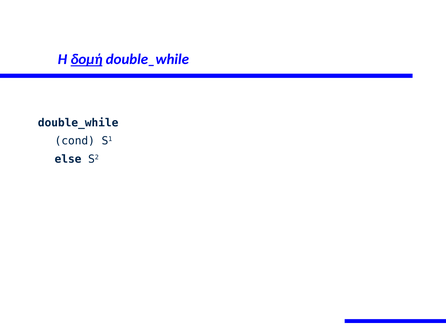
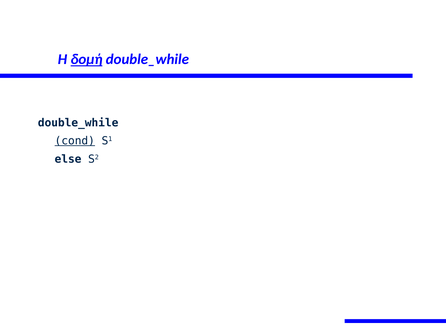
cond underline: none -> present (75, 141)
